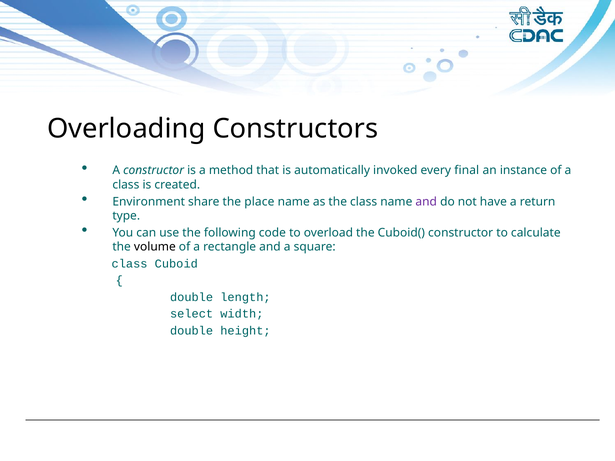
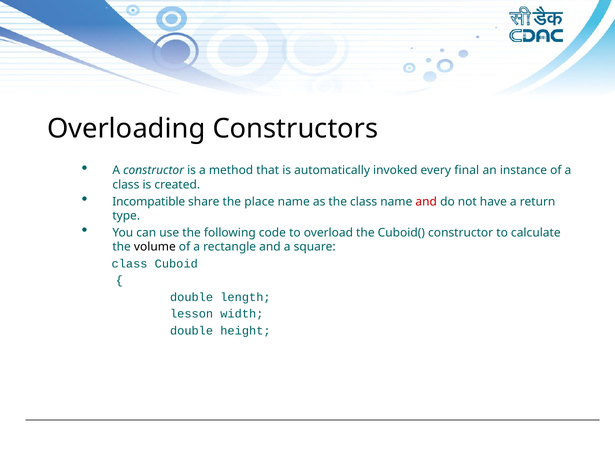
Environment: Environment -> Incompatible (149, 202)
and colour: purple -> red (426, 202)
select: select -> lesson (192, 314)
